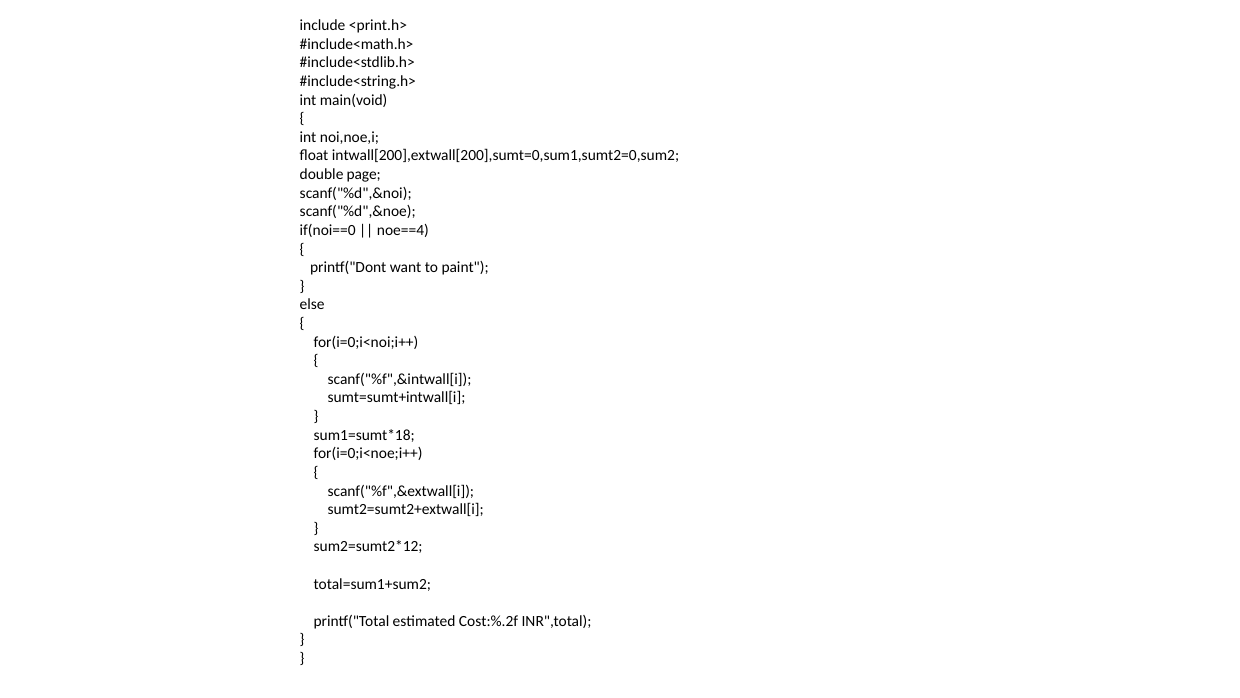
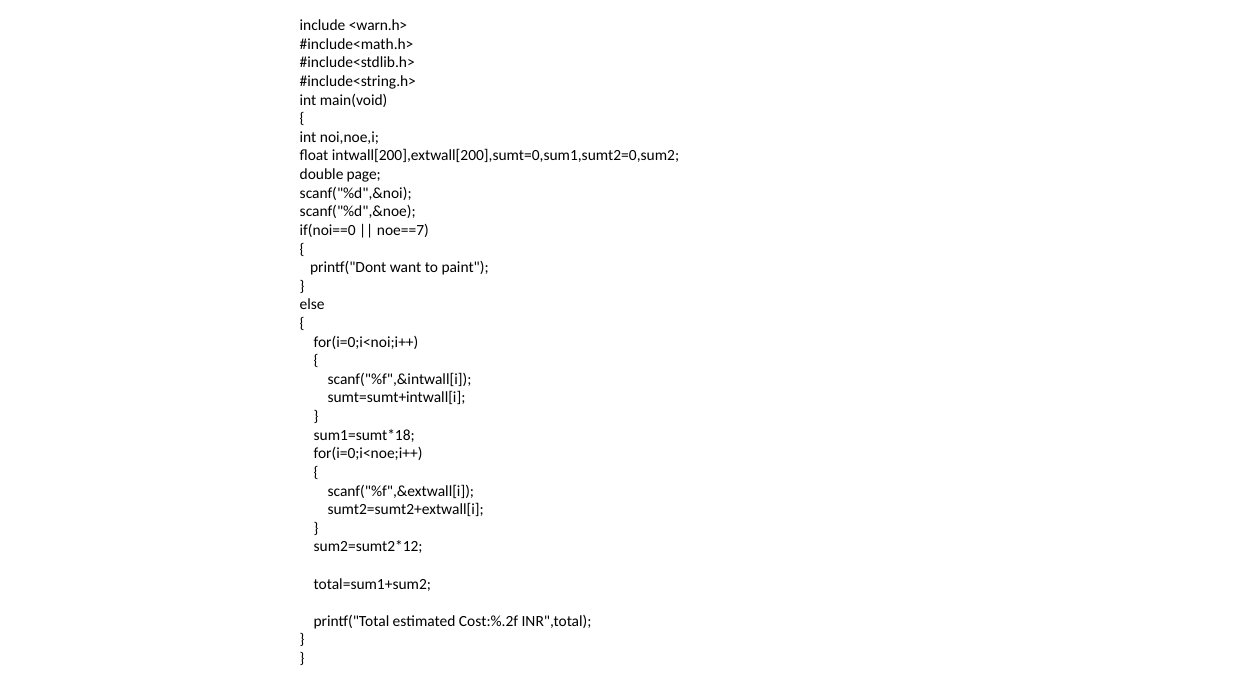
<print.h>: <print.h> -> <warn.h> (378, 26)
noe==4: noe==4 -> noe==7 (403, 230)
